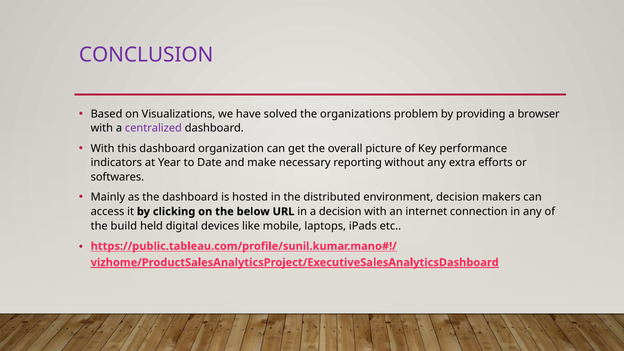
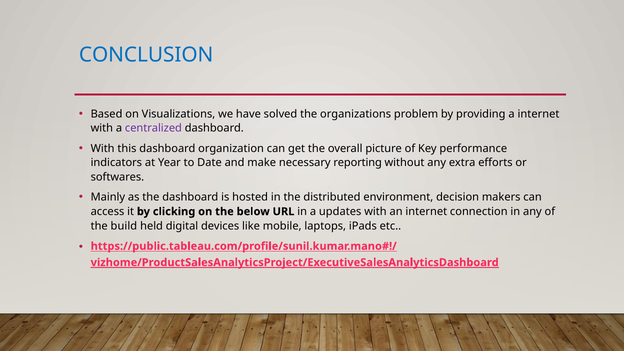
CONCLUSION colour: purple -> blue (146, 55)
a browser: browser -> internet (539, 114)
a decision: decision -> updates (340, 212)
